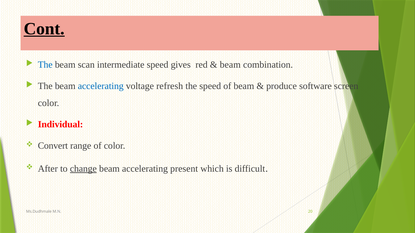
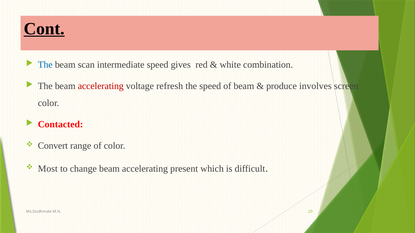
beam: beam -> white (230, 65)
accelerating colour: blue -> red (101, 86)
software: software -> involves (315, 86)
Individual: Individual -> Contacted (60, 125)
After: After -> Most (48, 169)
change underline: present -> none (83, 169)
